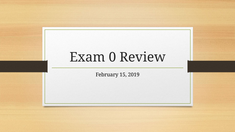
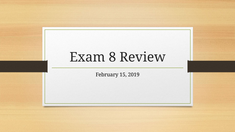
0: 0 -> 8 (112, 57)
